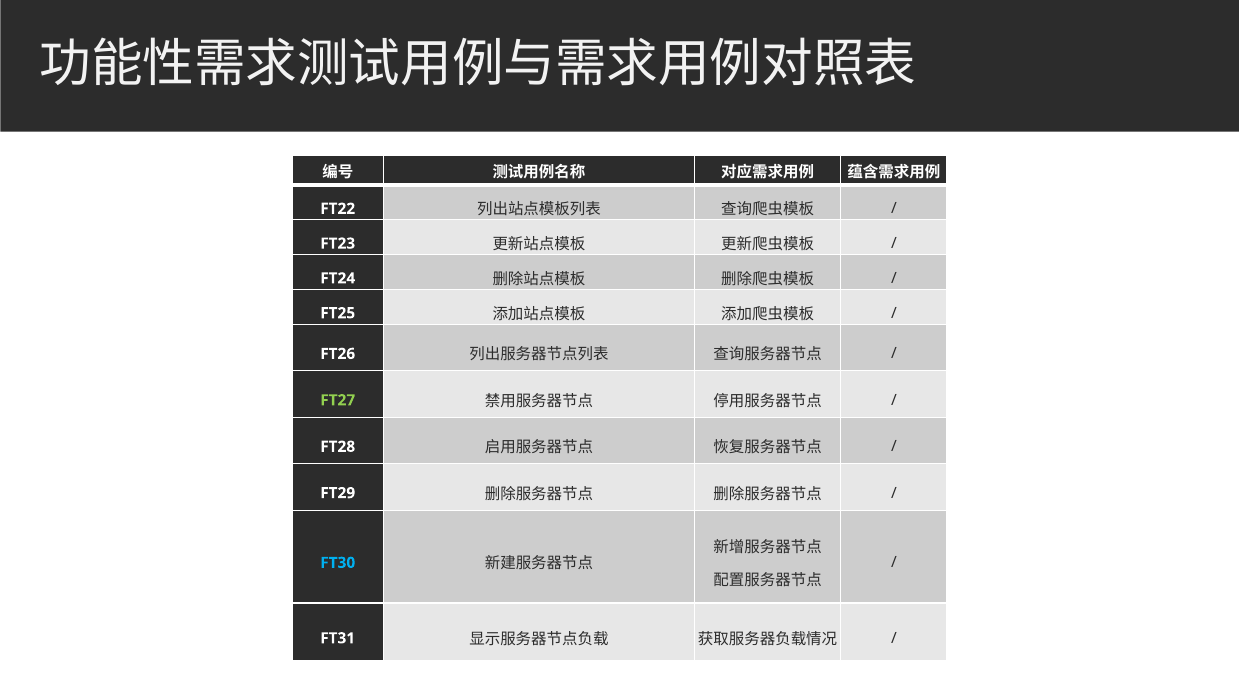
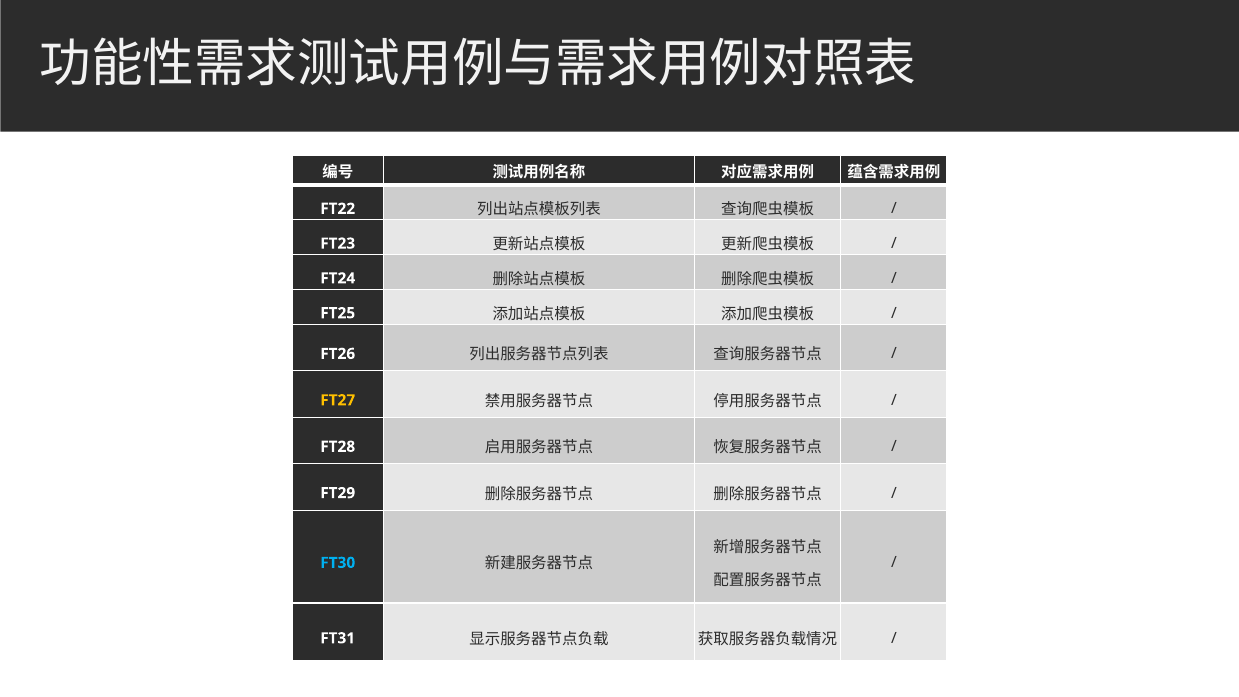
FT27 colour: light green -> yellow (338, 400)
